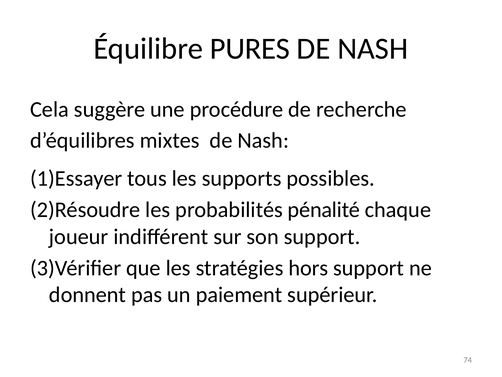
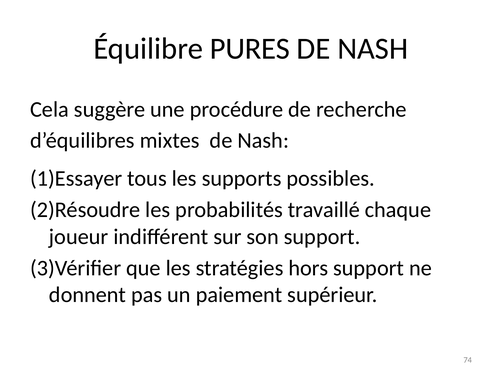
pénalité: pénalité -> travaillé (324, 210)
